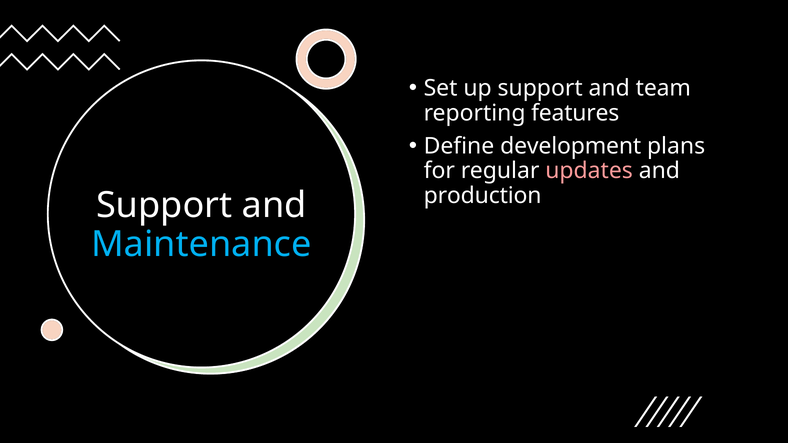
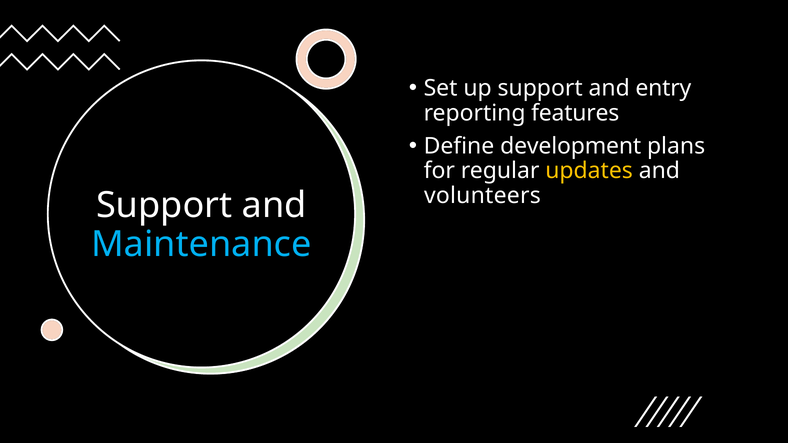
team: team -> entry (663, 88)
updates colour: pink -> yellow (589, 171)
production: production -> volunteers (482, 196)
